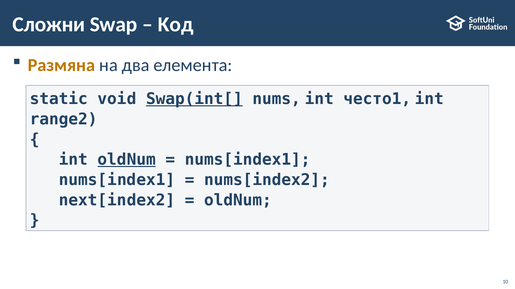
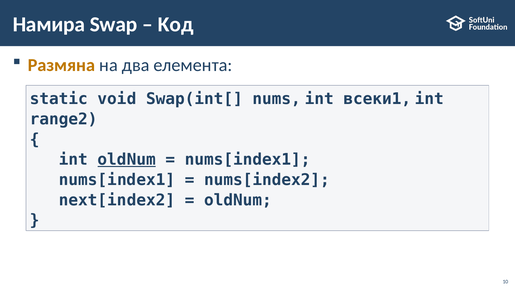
Сложни: Сложни -> Намира (49, 24)
Swap(int[ underline: present -> none (194, 99)
често1: често1 -> всеки1 (377, 99)
